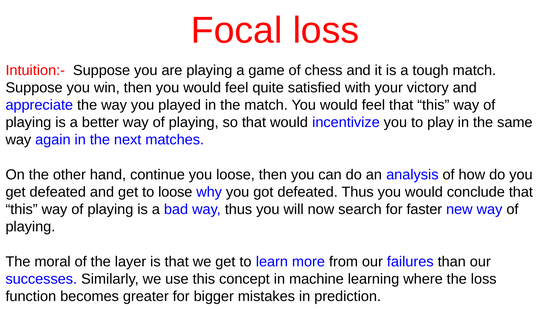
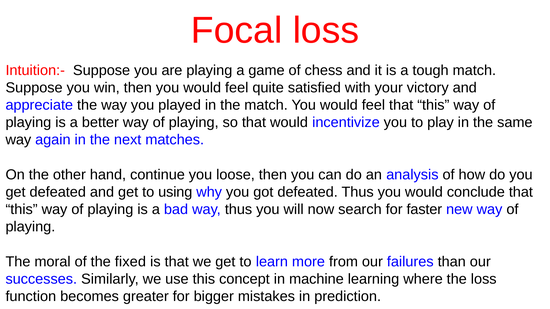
to loose: loose -> using (175, 192)
layer: layer -> fixed (130, 262)
